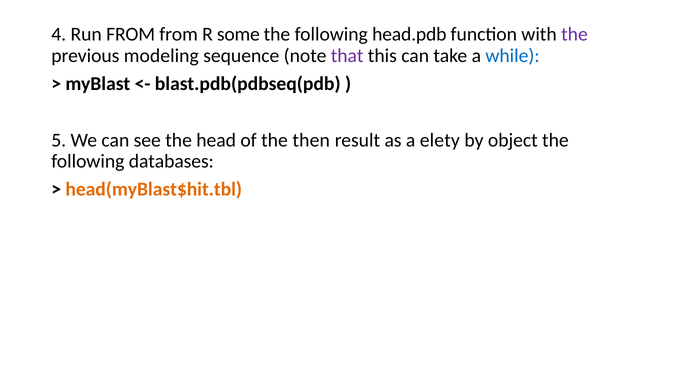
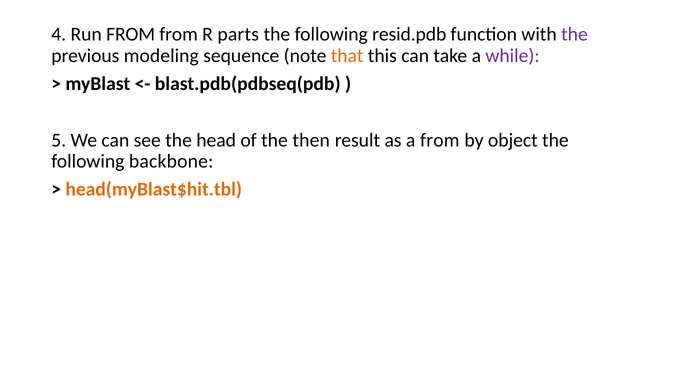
some: some -> parts (238, 34)
head.pdb: head.pdb -> resid.pdb (409, 34)
that colour: purple -> orange (347, 56)
while colour: blue -> purple (513, 56)
a elety: elety -> from (440, 140)
databases: databases -> backbone (171, 162)
